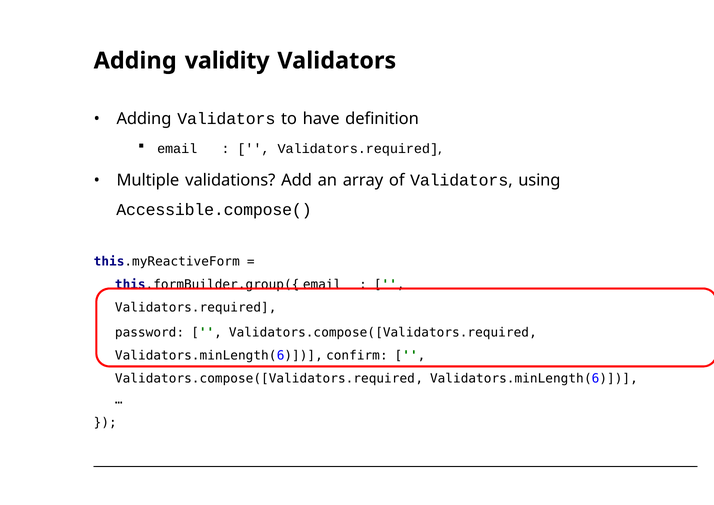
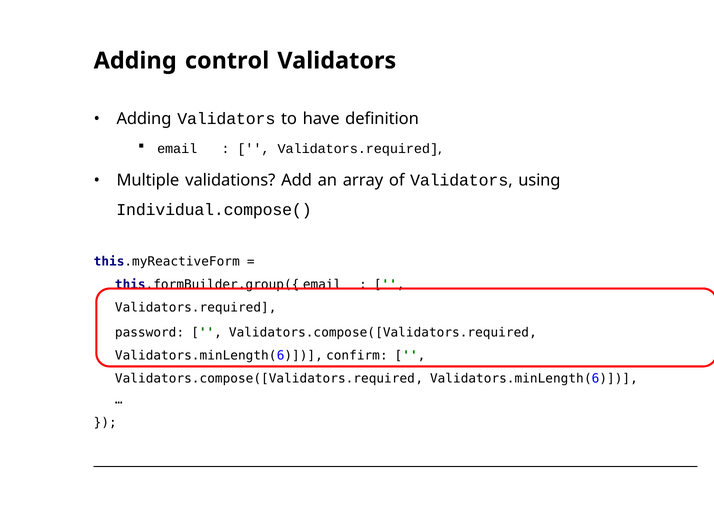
validity: validity -> control (227, 61)
Accessible.compose(: Accessible.compose( -> Individual.compose( (214, 210)
